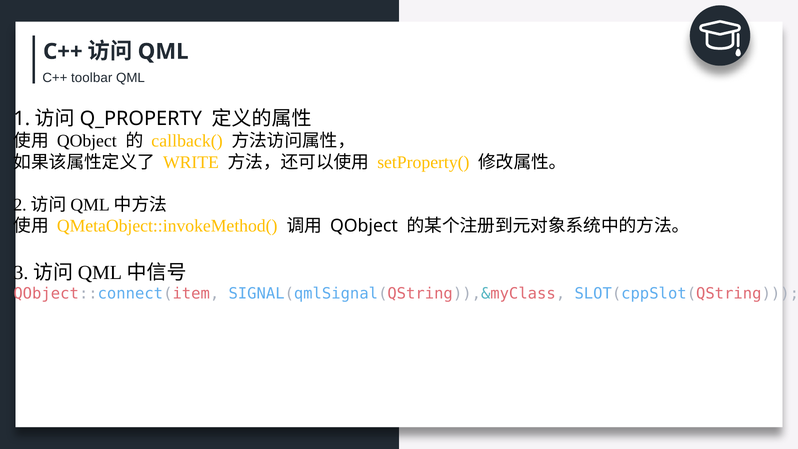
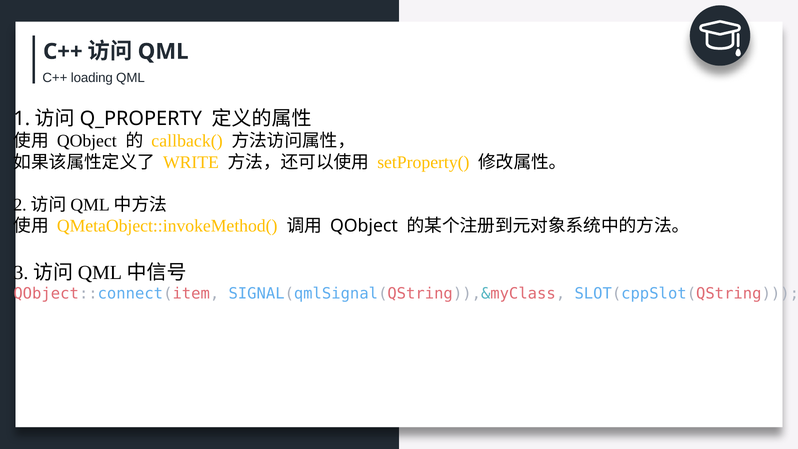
toolbar: toolbar -> loading (92, 78)
